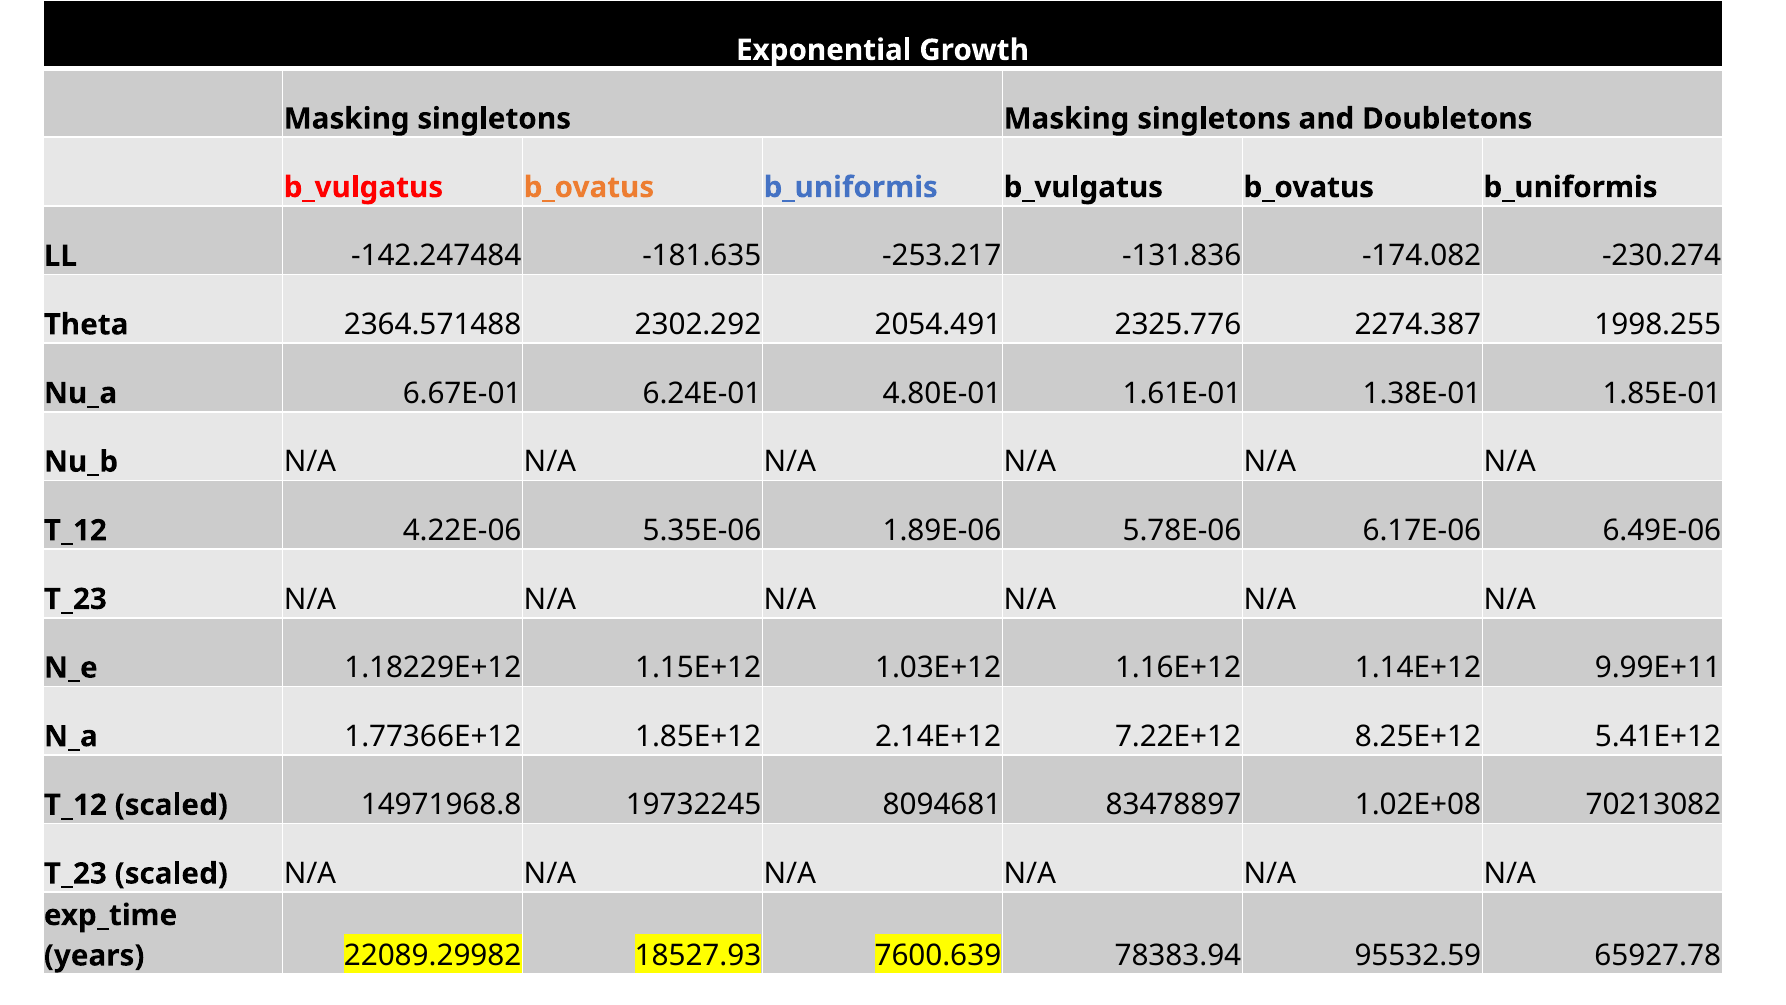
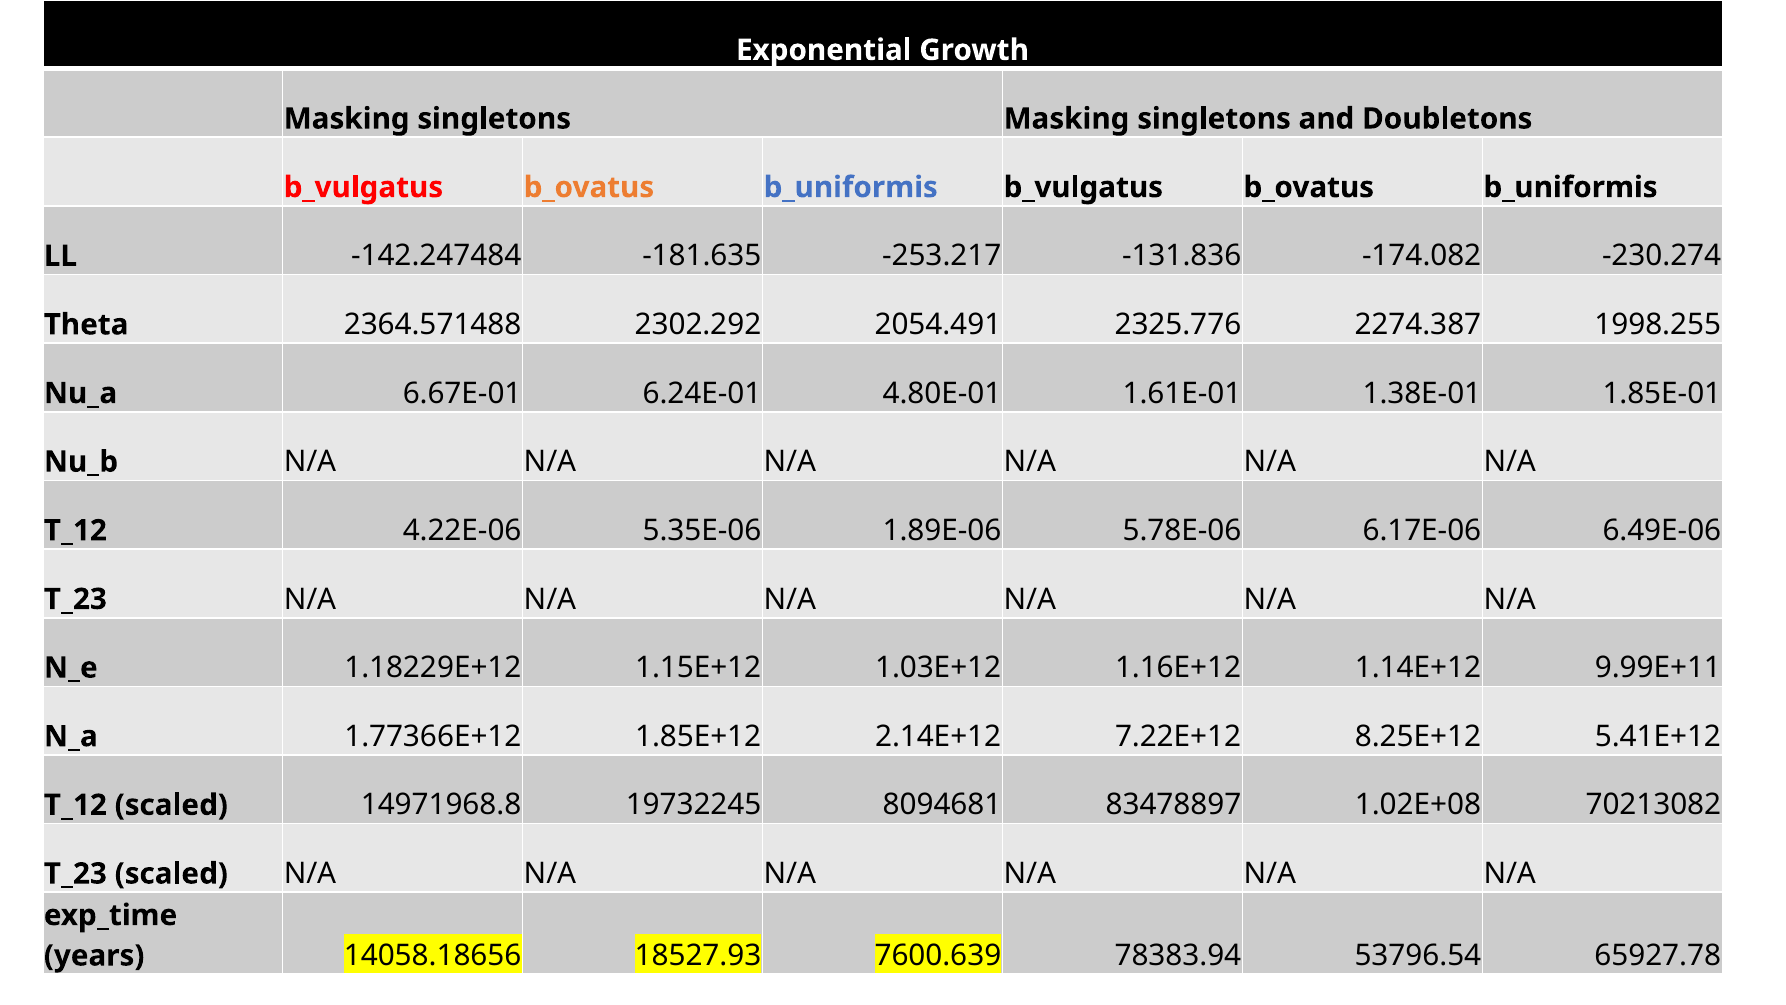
22089.29982: 22089.29982 -> 14058.18656 (433, 955)
95532.59: 95532.59 -> 53796.54 (1418, 955)
